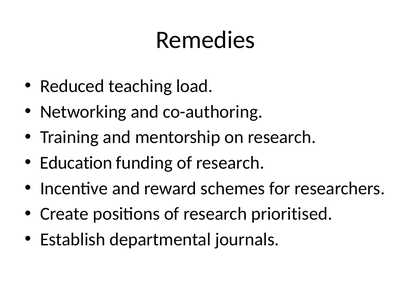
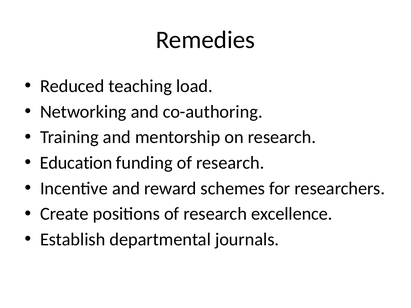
prioritised: prioritised -> excellence (292, 214)
